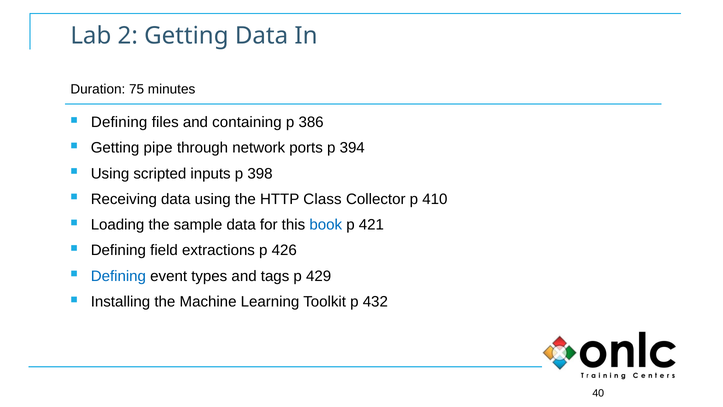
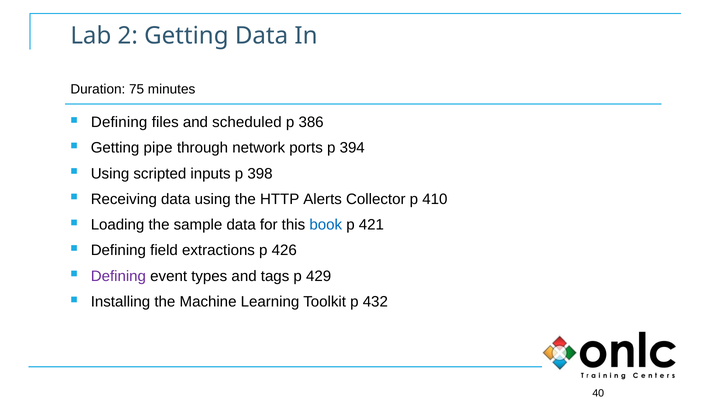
containing: containing -> scheduled (247, 122)
Class: Class -> Alerts (323, 199)
Defining colour: blue -> purple (118, 276)
